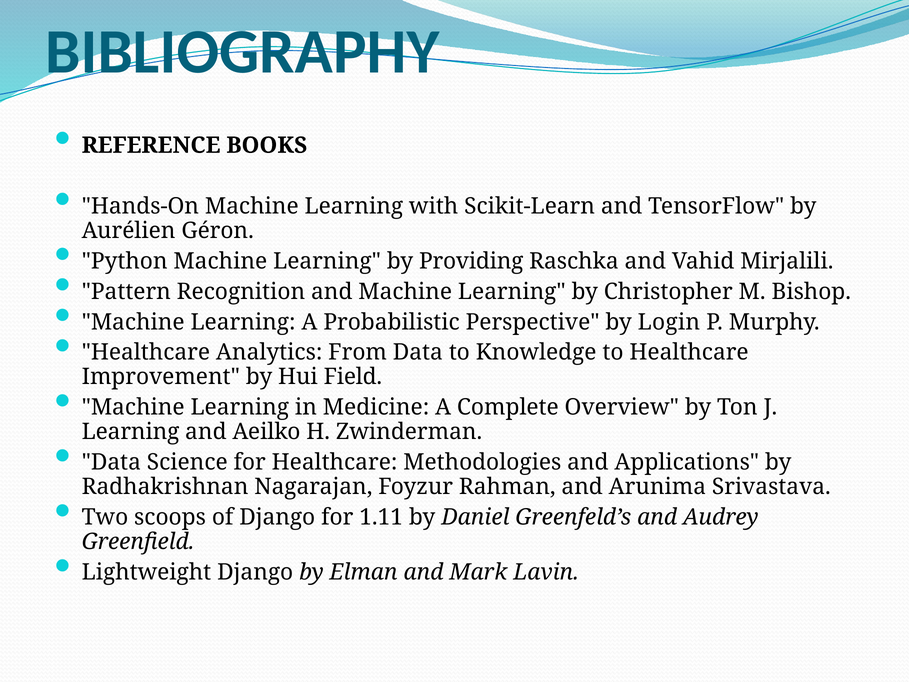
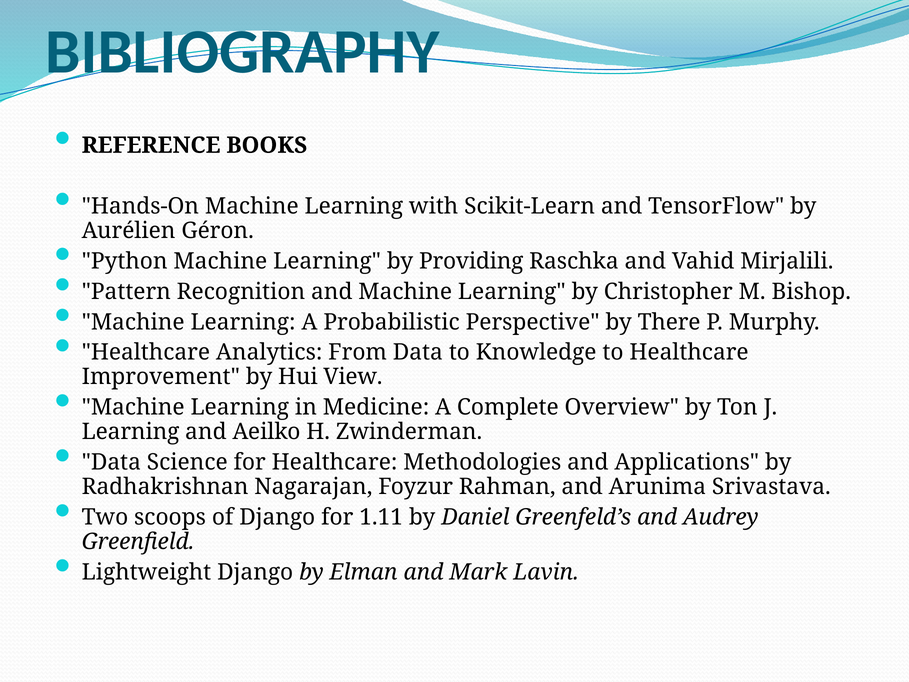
Login: Login -> There (669, 322)
Field: Field -> View (353, 377)
